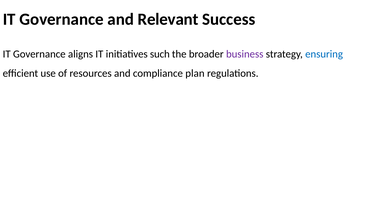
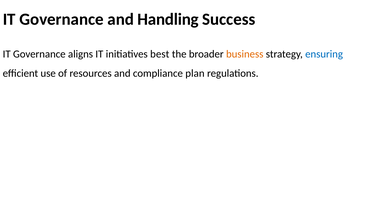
Relevant: Relevant -> Handling (168, 19)
such: such -> best (160, 54)
business colour: purple -> orange (245, 54)
